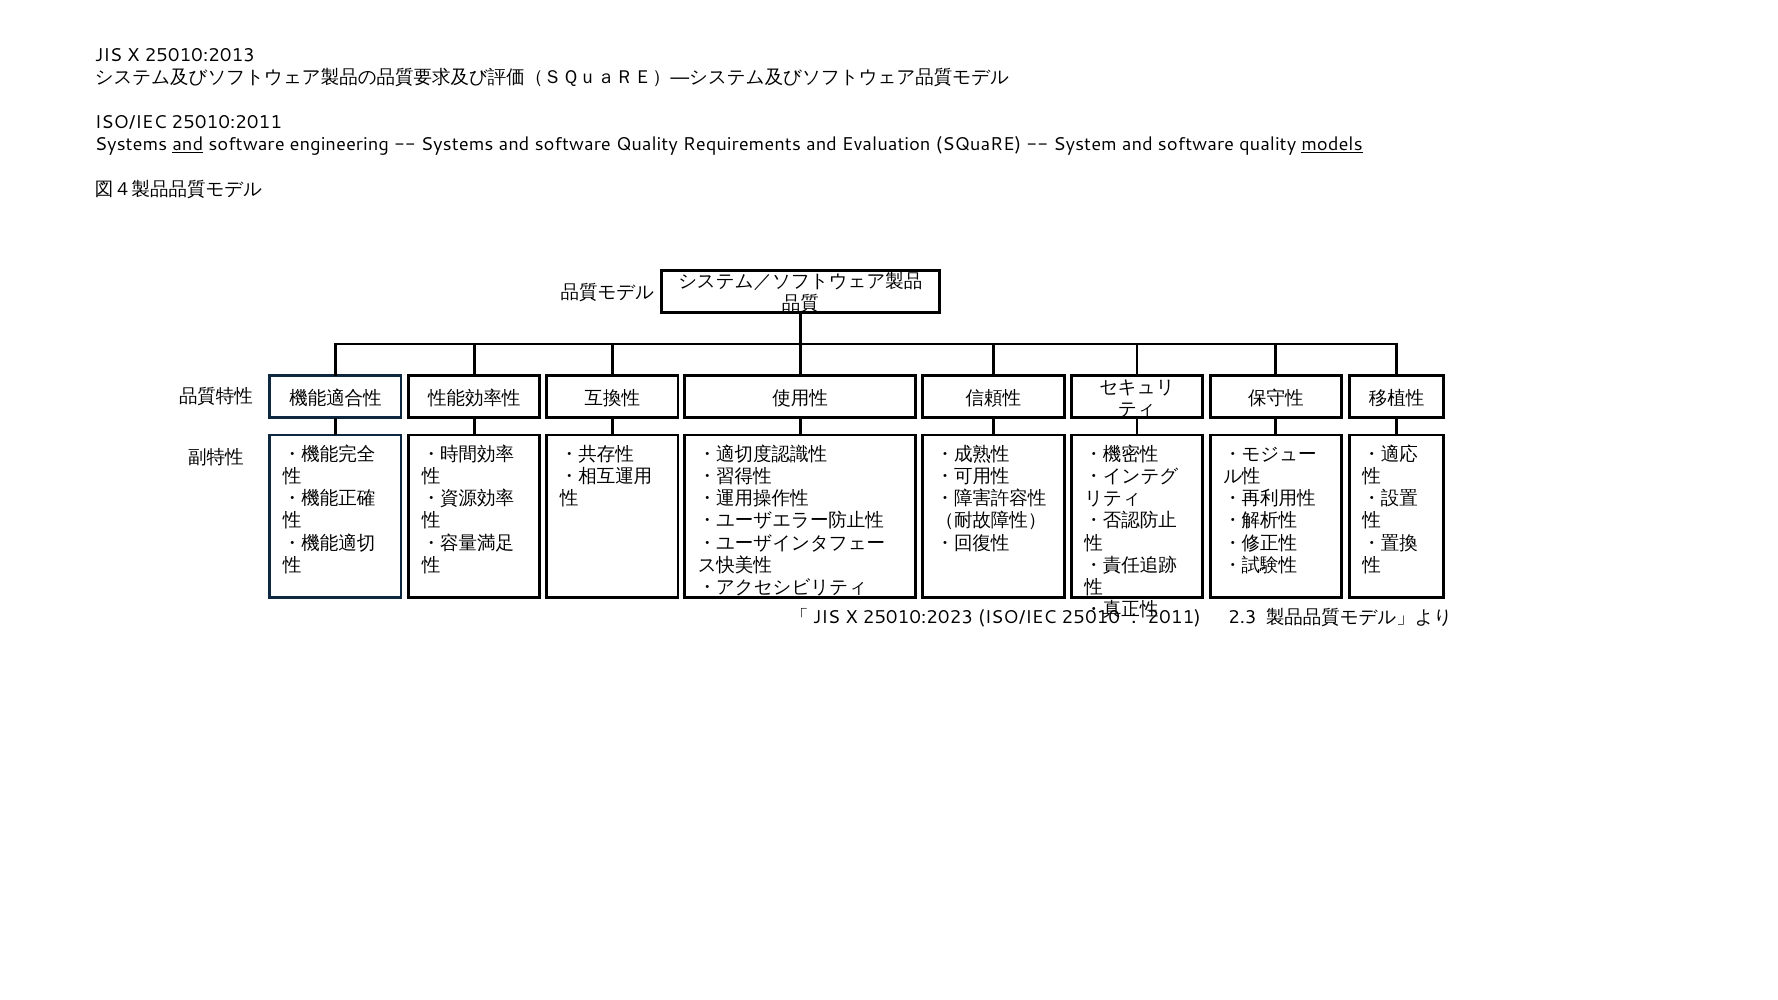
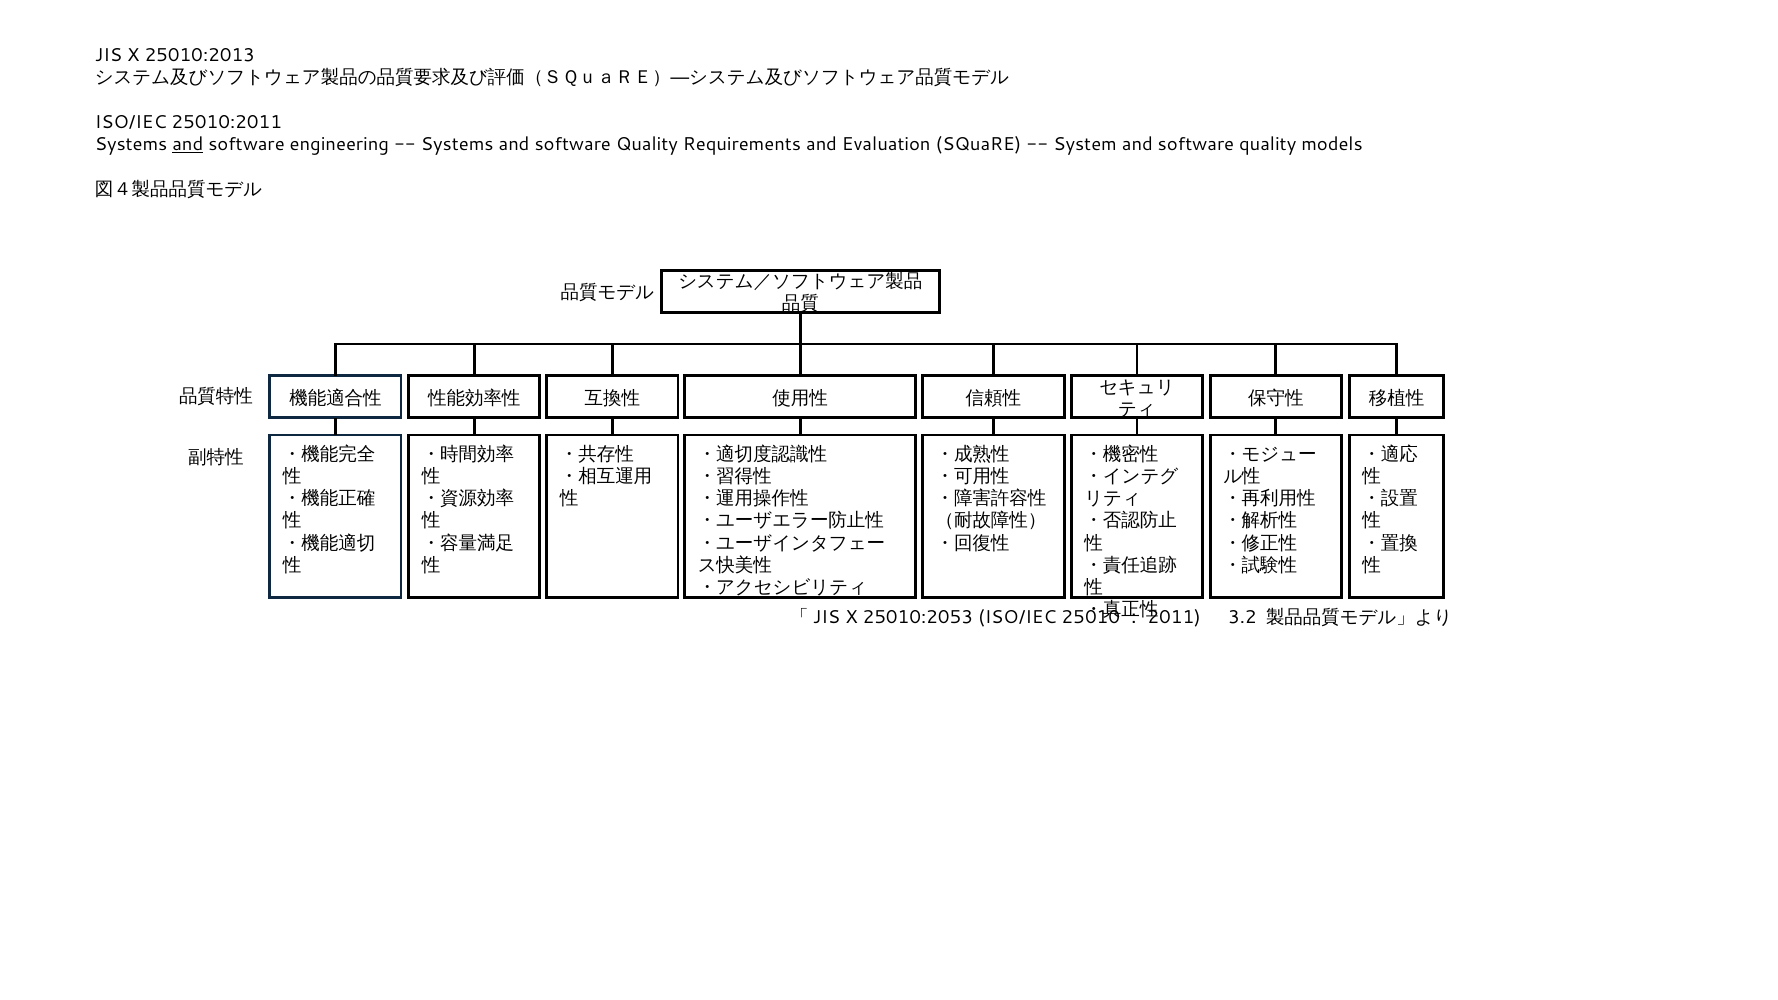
models underline: present -> none (1332, 145)
25010:2023: 25010:2023 -> 25010:2053 (918, 617)
2.3: 2.3 -> 3.2 (1242, 617)
